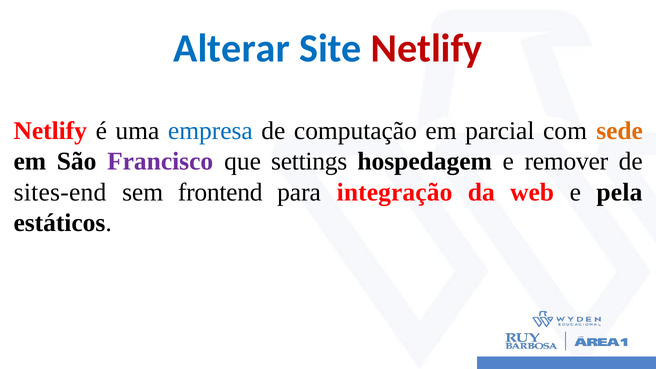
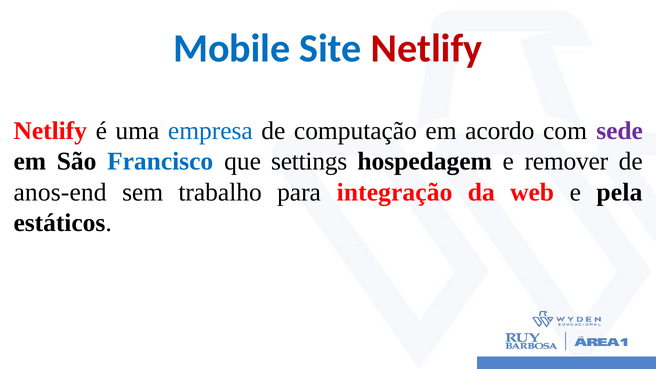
Alterar: Alterar -> Mobile (232, 48)
parcial: parcial -> acordo (500, 131)
sede colour: orange -> purple (620, 131)
Francisco colour: purple -> blue (160, 162)
sites-end: sites-end -> anos-end (60, 192)
frontend: frontend -> trabalho (220, 192)
